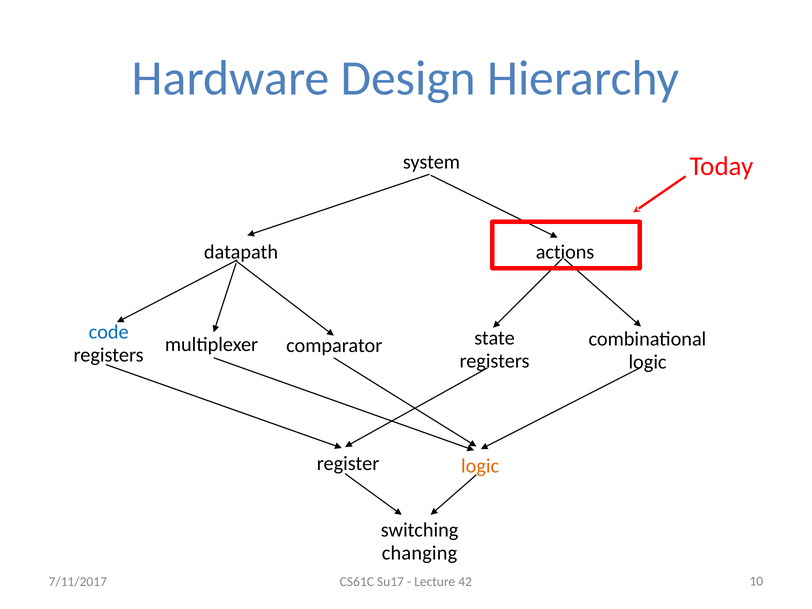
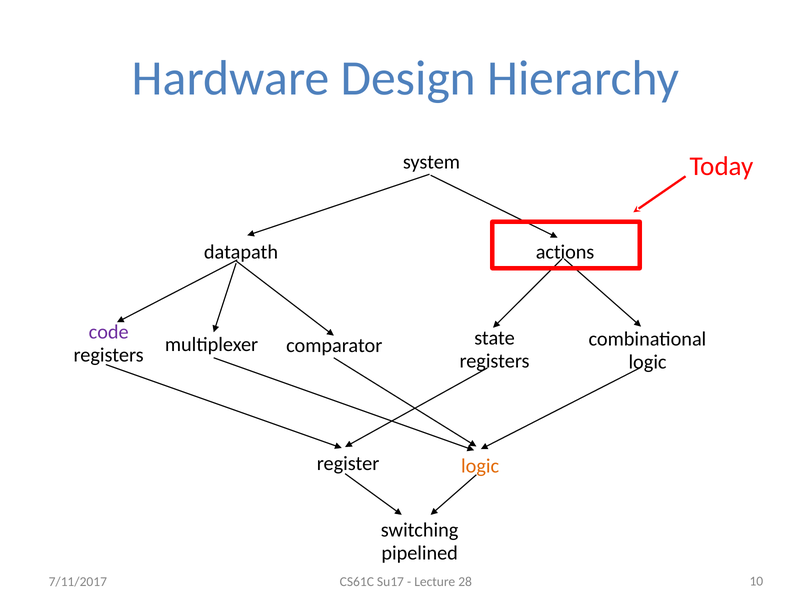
code colour: blue -> purple (109, 332)
changing: changing -> pipelined (420, 553)
42: 42 -> 28 (465, 582)
